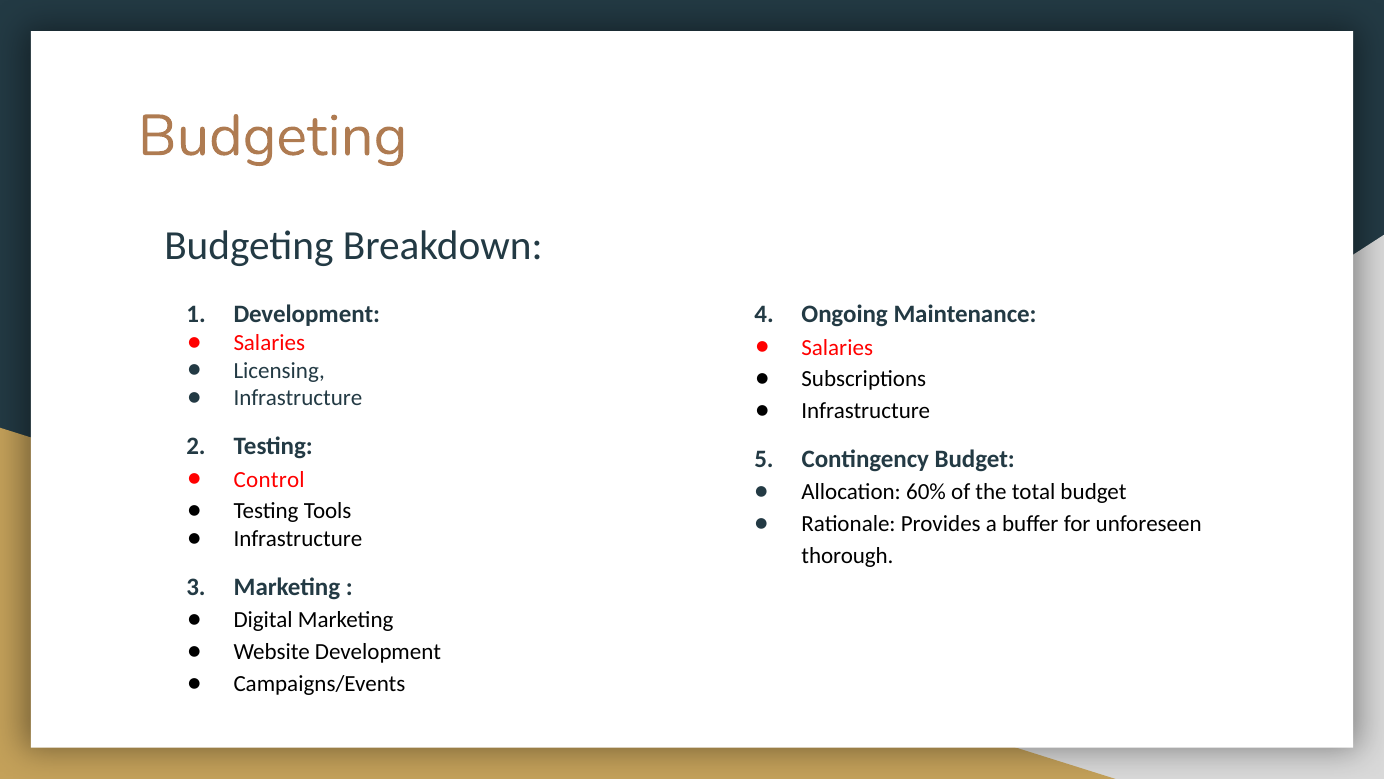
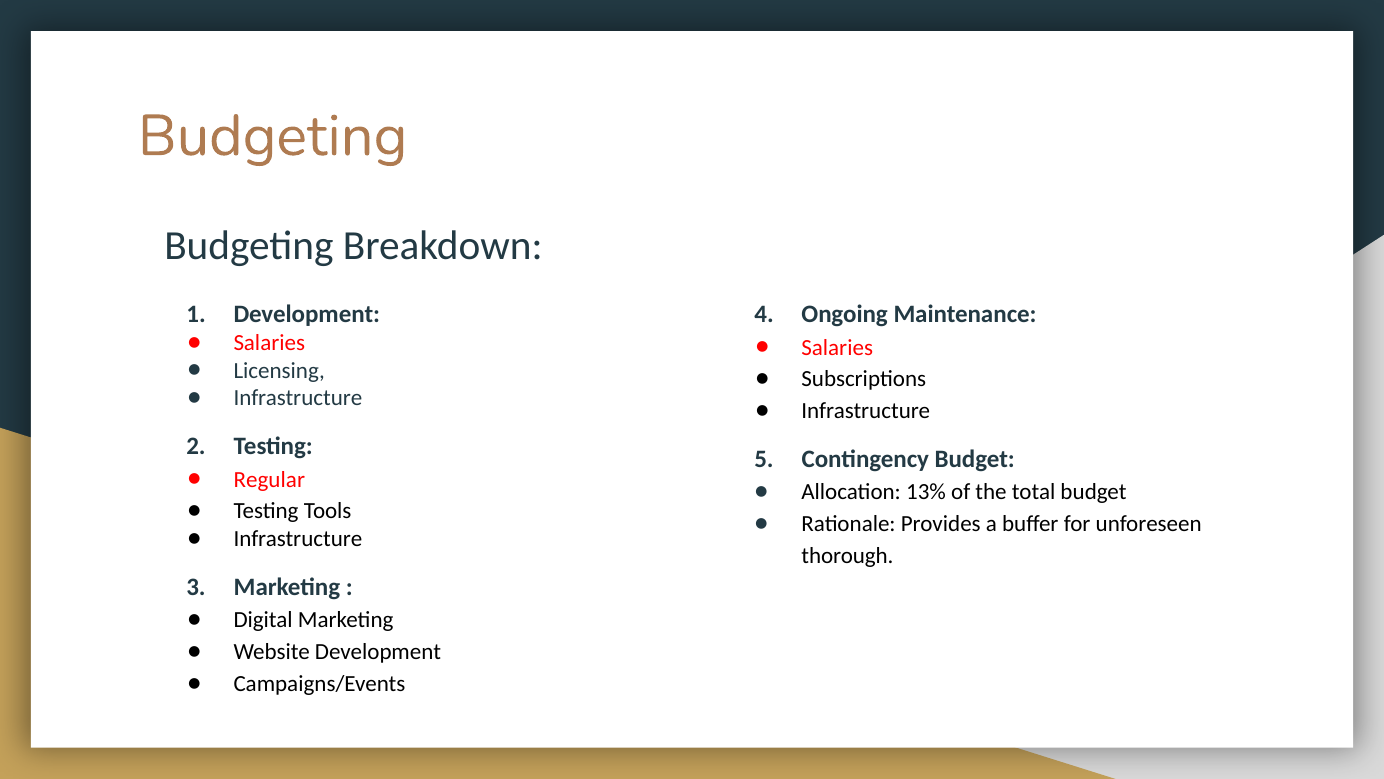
Control: Control -> Regular (269, 479)
60%: 60% -> 13% (926, 492)
